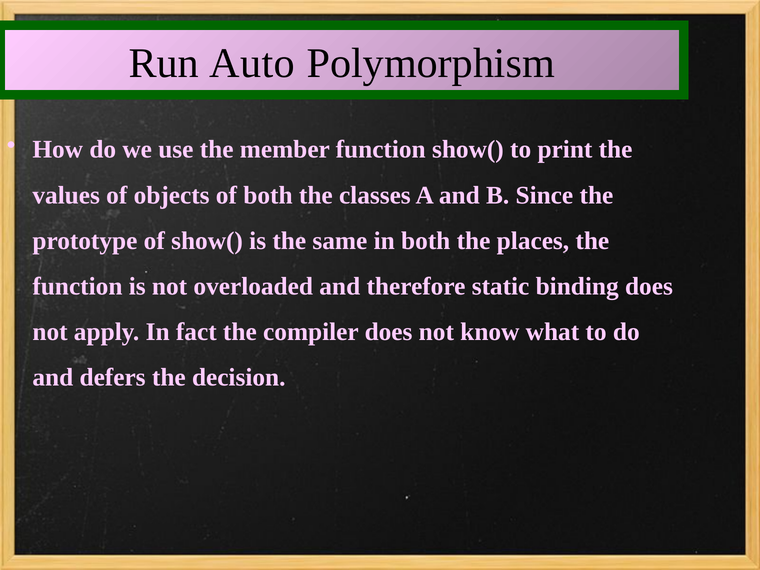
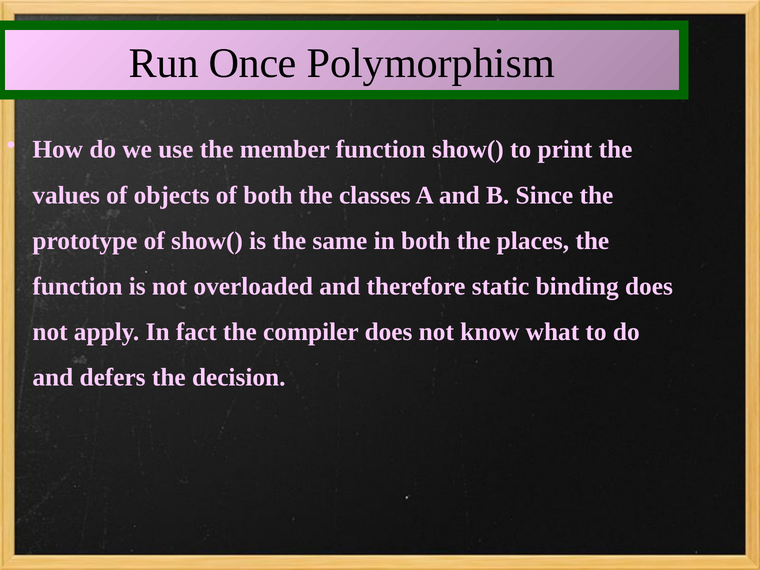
Auto: Auto -> Once (253, 63)
